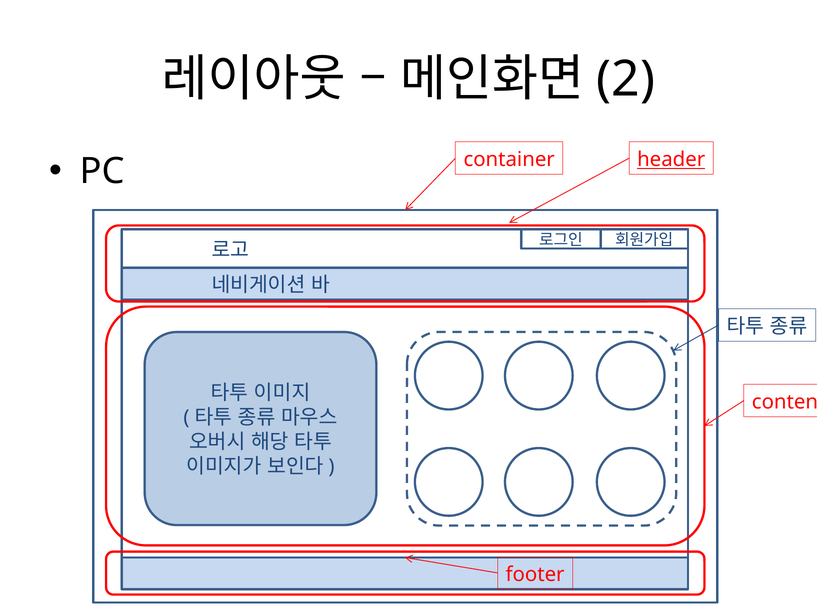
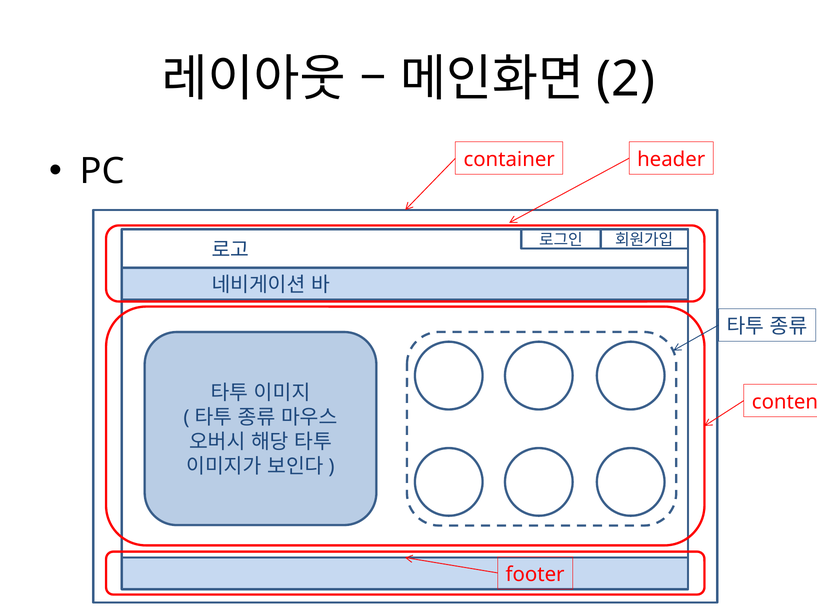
header underline: present -> none (671, 160)
